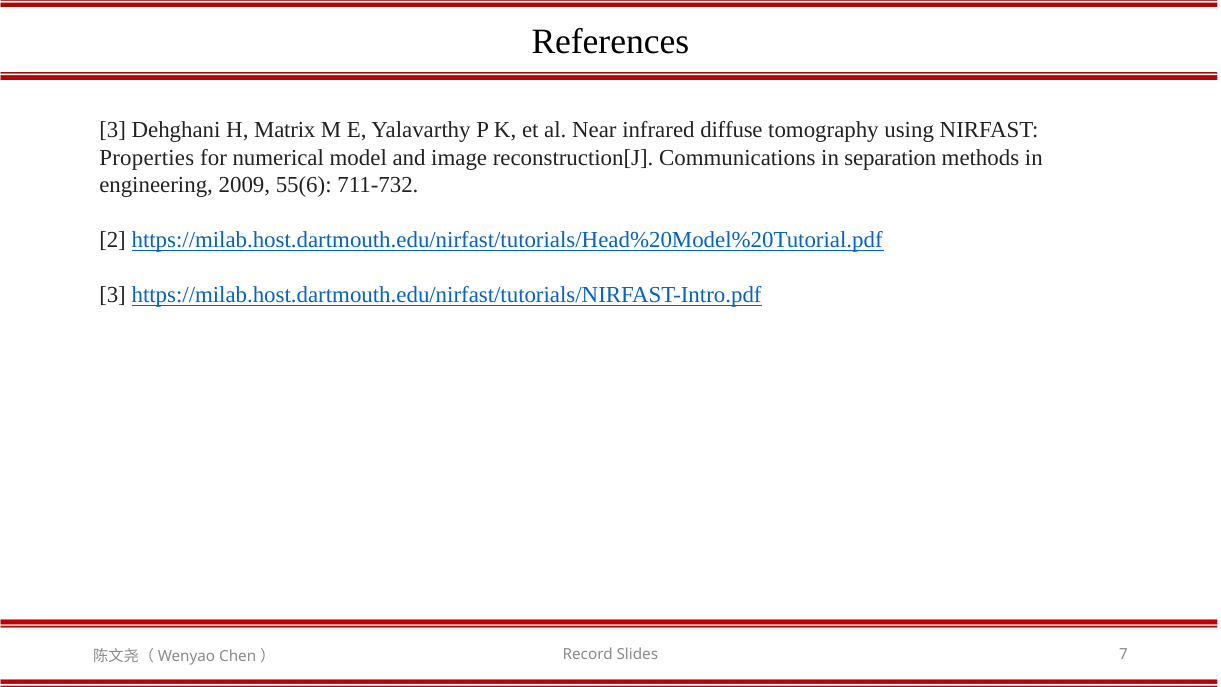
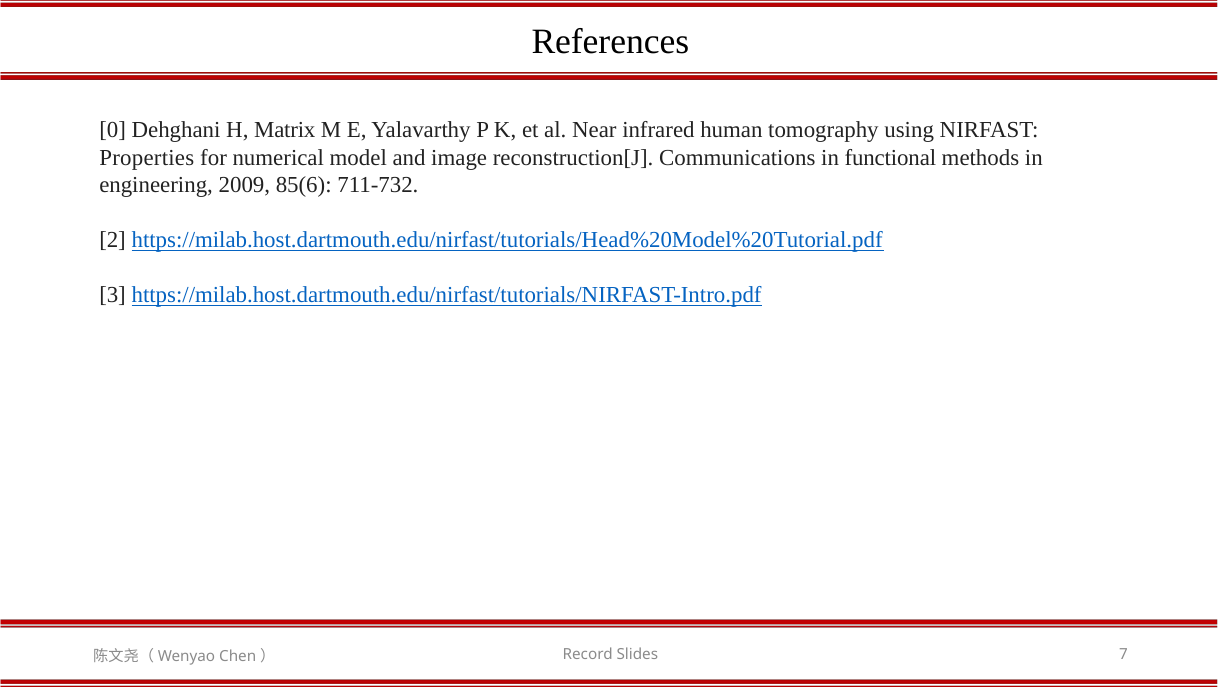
3: 3 -> 0 (113, 130)
diffuse: diffuse -> human (731, 130)
separation: separation -> functional (890, 158)
55(6: 55(6 -> 85(6 (304, 185)
